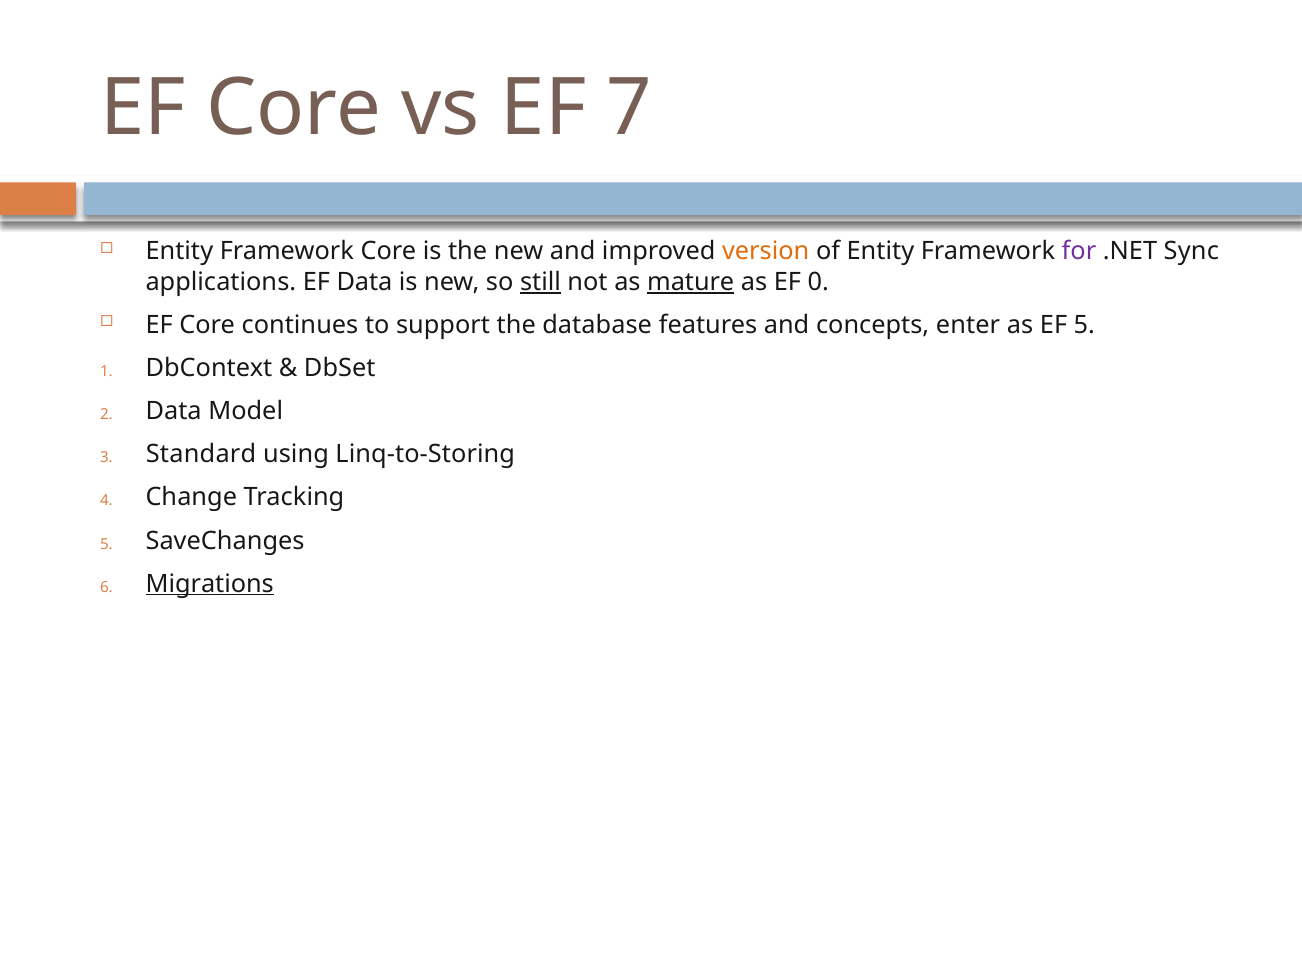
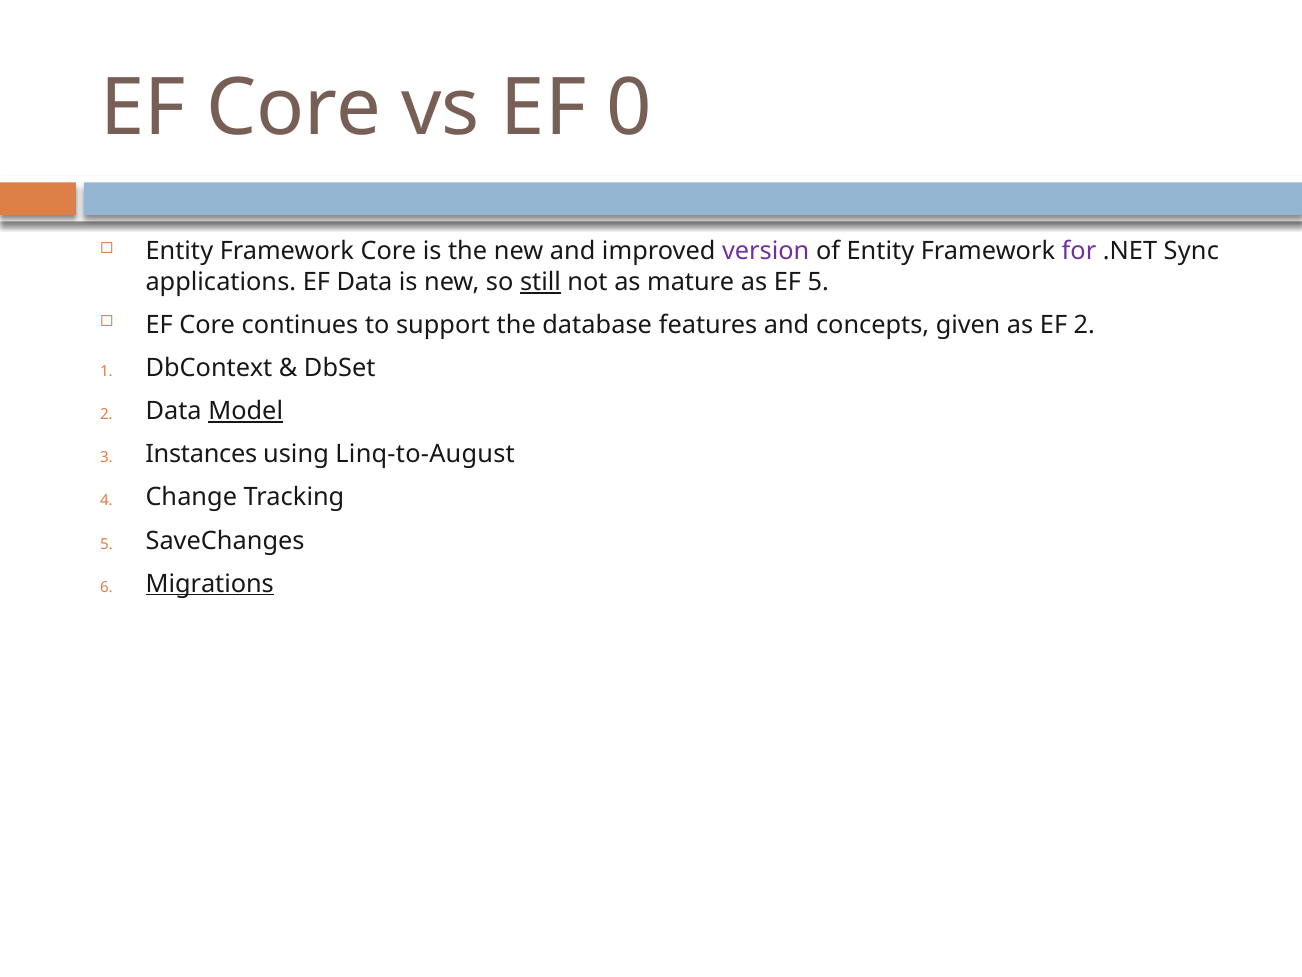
7: 7 -> 0 (630, 109)
version colour: orange -> purple (766, 251)
mature underline: present -> none (691, 282)
EF 0: 0 -> 5 (818, 282)
enter: enter -> given (968, 325)
EF 5: 5 -> 2 (1084, 325)
Model underline: none -> present (246, 411)
Standard: Standard -> Instances (201, 454)
Linq-to-Storing: Linq-to-Storing -> Linq-to-August (425, 454)
